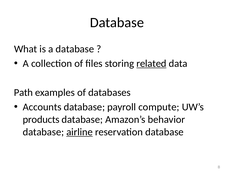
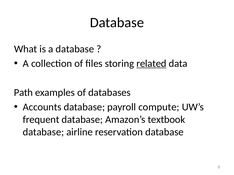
products: products -> frequent (41, 120)
behavior: behavior -> textbook (166, 120)
airline underline: present -> none (80, 132)
